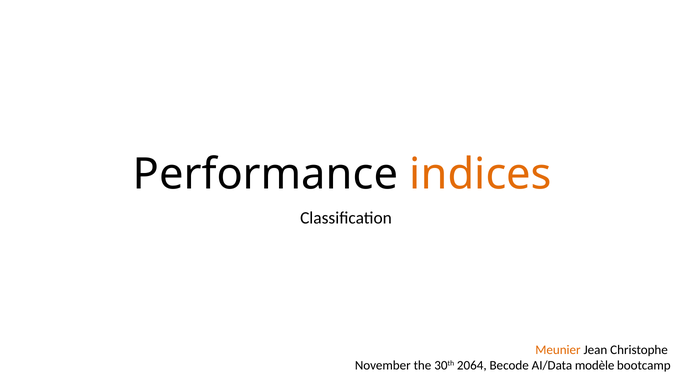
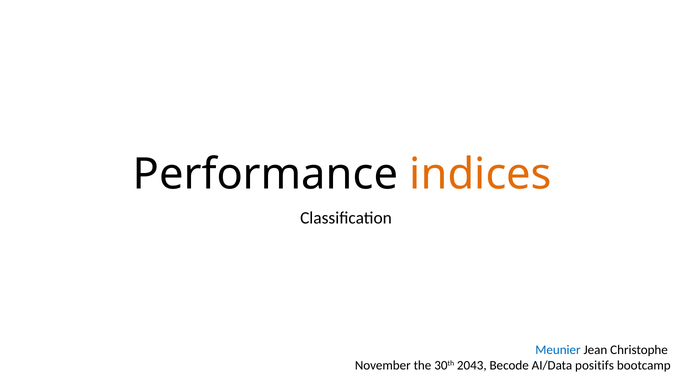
Meunier colour: orange -> blue (558, 349)
2064: 2064 -> 2043 (472, 365)
modèle: modèle -> positifs (595, 365)
